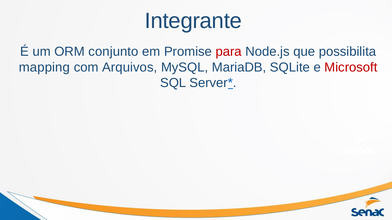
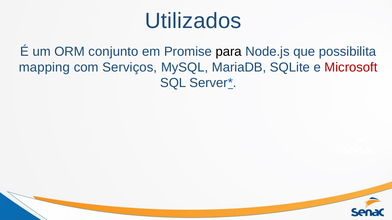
Integrante: Integrante -> Utilizados (193, 21)
para colour: red -> black (229, 52)
Arquivos: Arquivos -> Serviços (130, 67)
